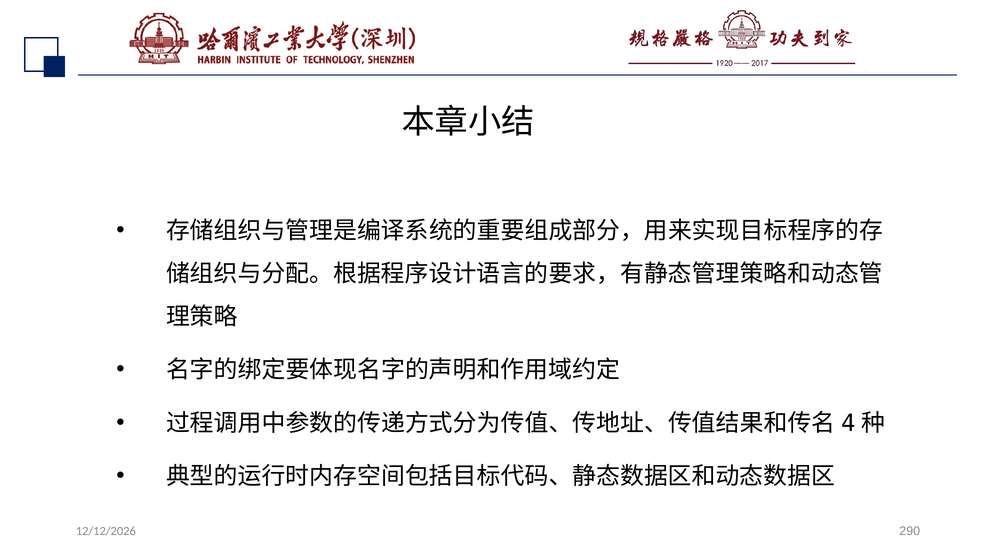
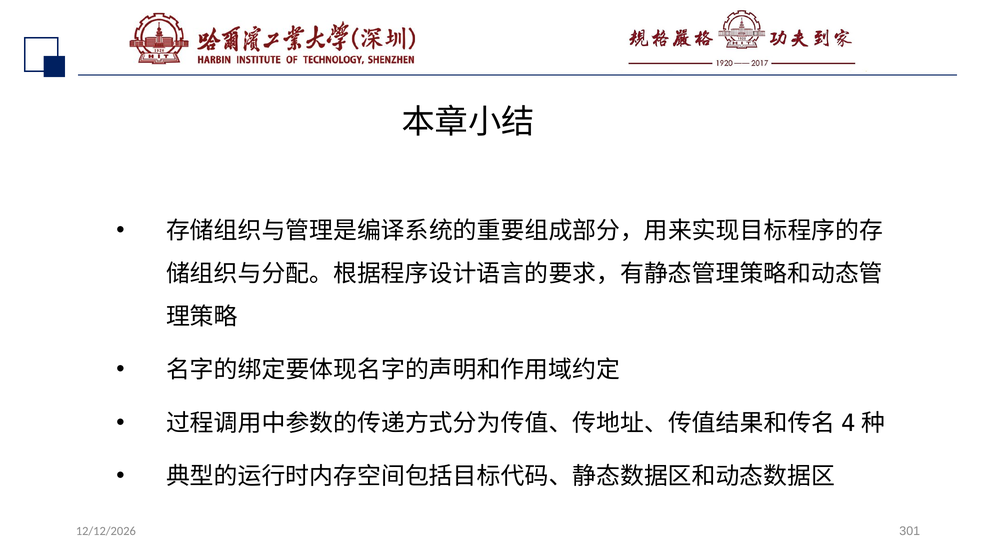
290: 290 -> 301 (910, 531)
